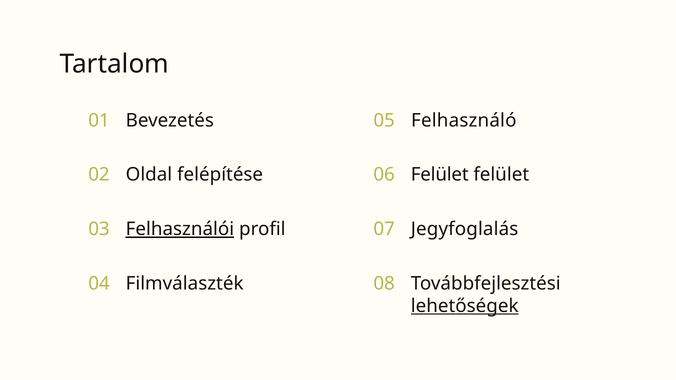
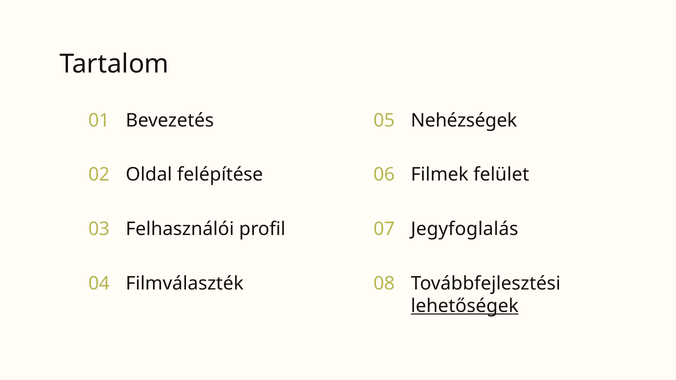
Felhasználó: Felhasználó -> Nehézségek (464, 120)
06 Felület: Felület -> Filmek (440, 175)
Felhasználói underline: present -> none (180, 229)
